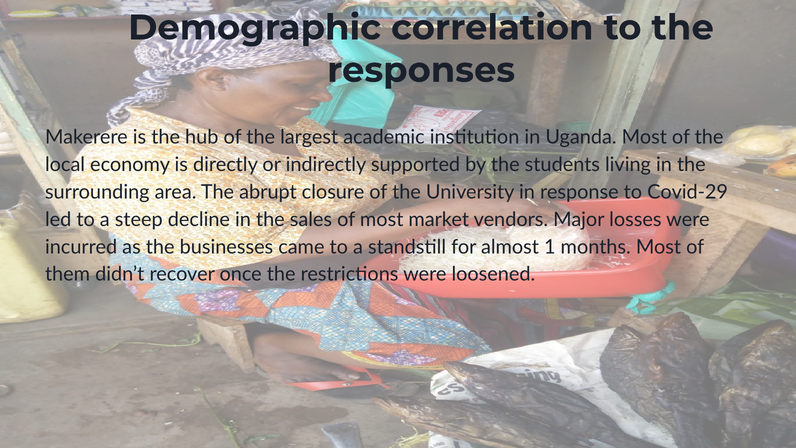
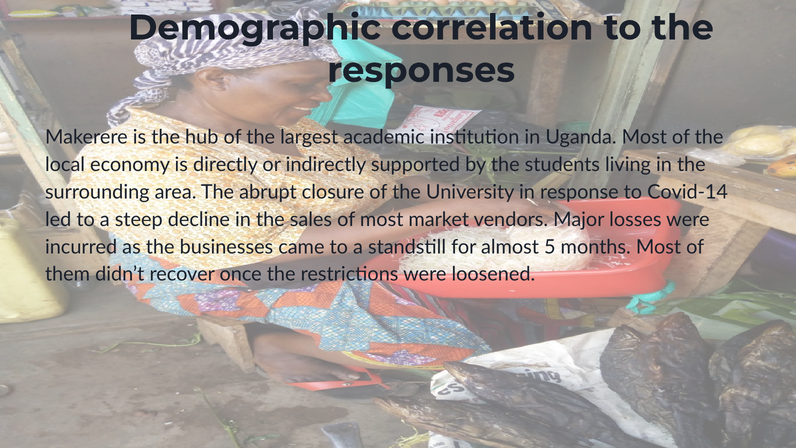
Covid-29: Covid-29 -> Covid-14 (688, 192)
1: 1 -> 5 (550, 247)
